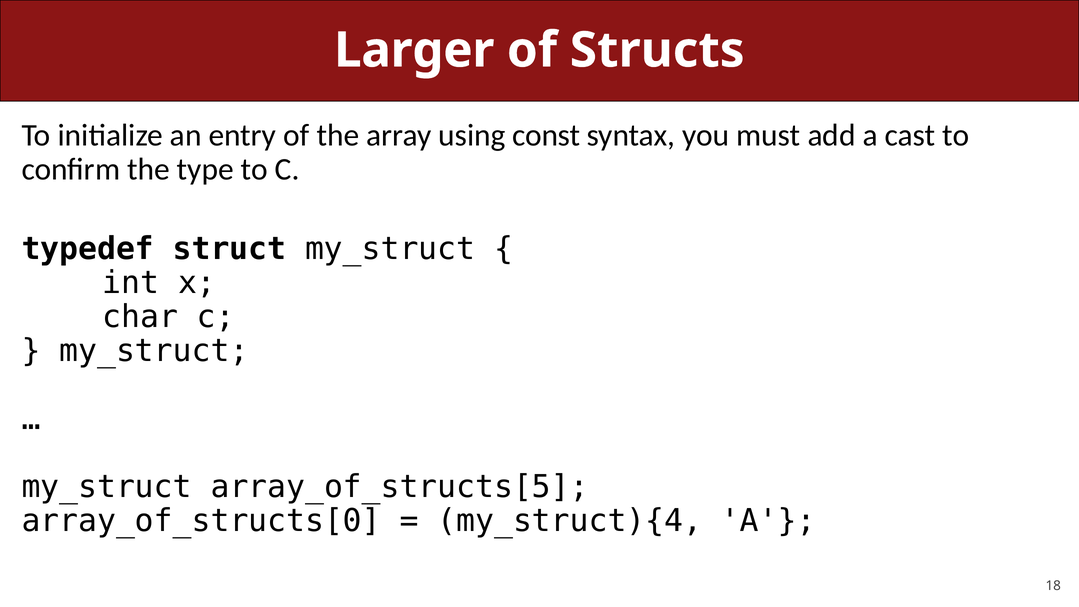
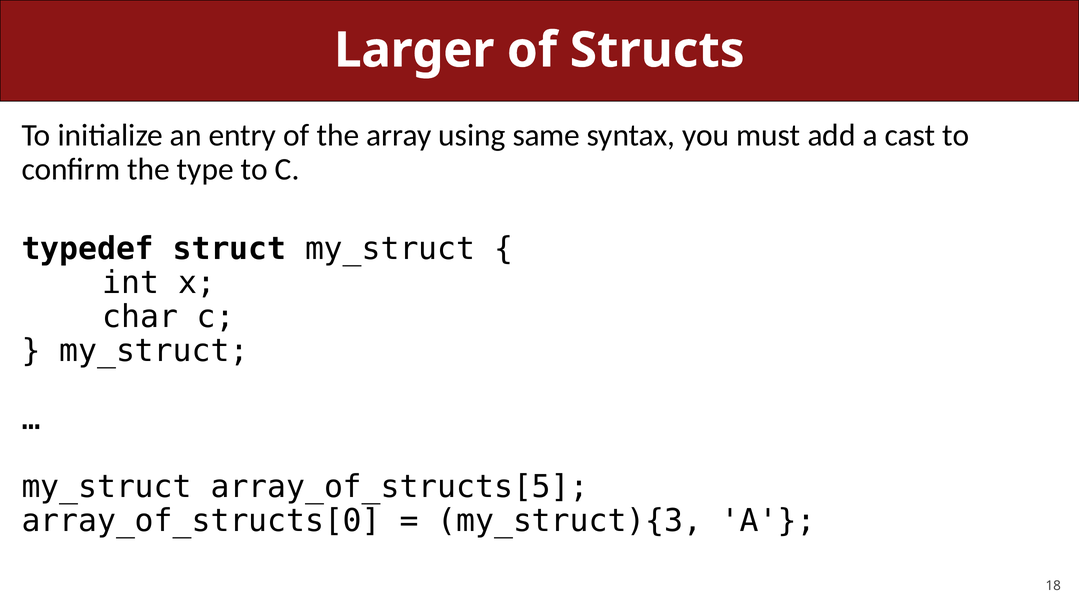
const: const -> same (546, 135)
my_struct){4: my_struct){4 -> my_struct){3 (570, 521)
